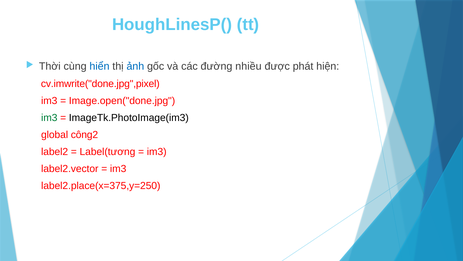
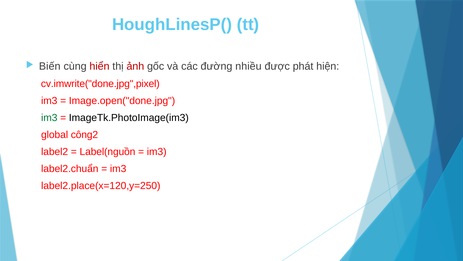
Thời: Thời -> Biến (50, 66)
hiển colour: blue -> red (99, 66)
ảnh colour: blue -> red (135, 66)
Label(tương: Label(tương -> Label(nguồn (107, 151)
label2.vector: label2.vector -> label2.chuẩn (70, 168)
label2.place(x=375,y=250: label2.place(x=375,y=250 -> label2.place(x=120,y=250 (101, 185)
